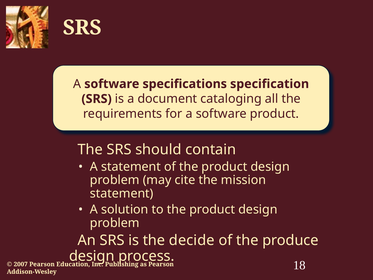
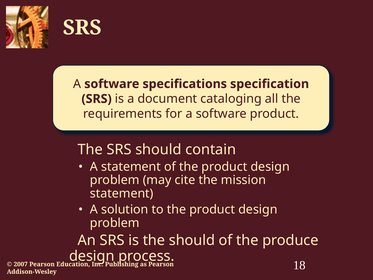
the decide: decide -> should (192, 240)
